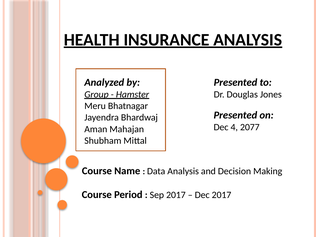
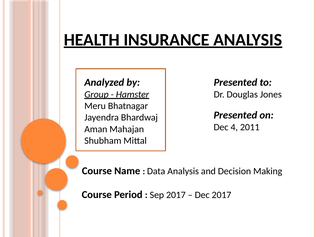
2077: 2077 -> 2011 (250, 127)
